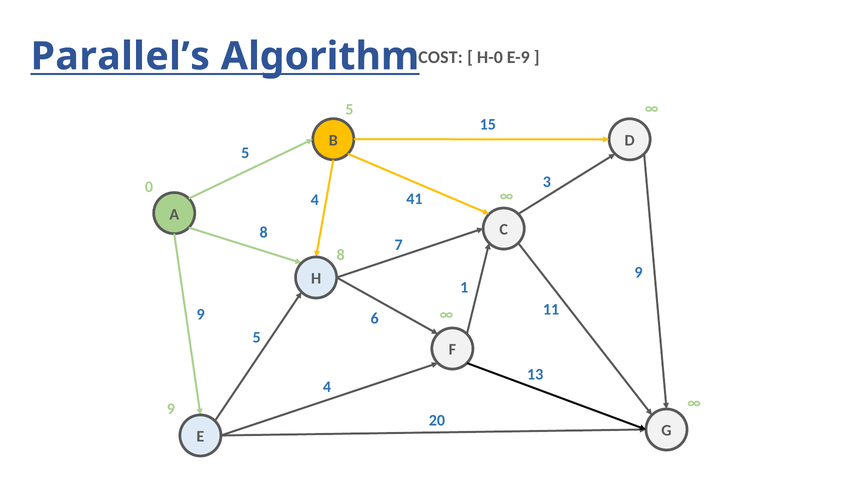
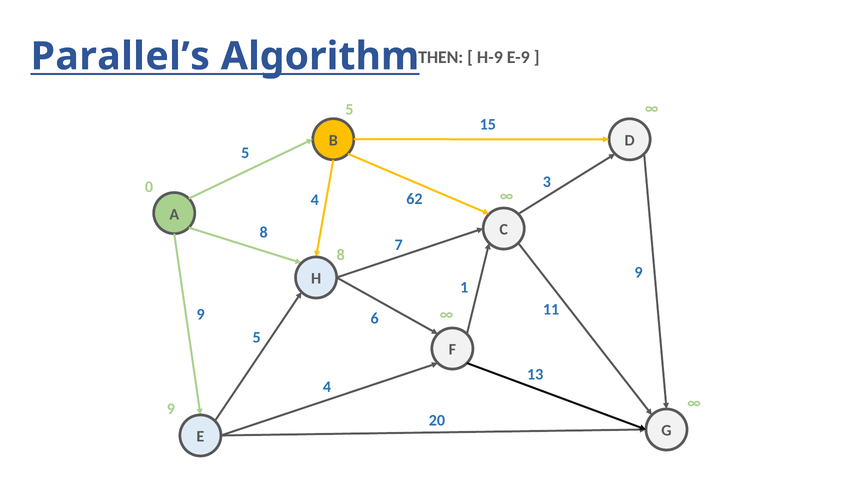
COST: COST -> THEN (441, 58)
H-0: H-0 -> H-9 (490, 58)
41: 41 -> 62 (414, 199)
